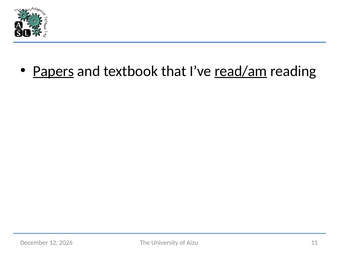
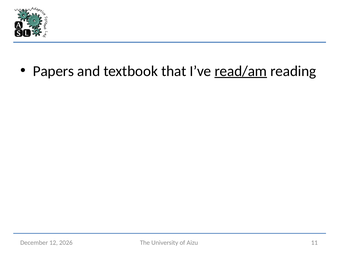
Papers underline: present -> none (53, 71)
